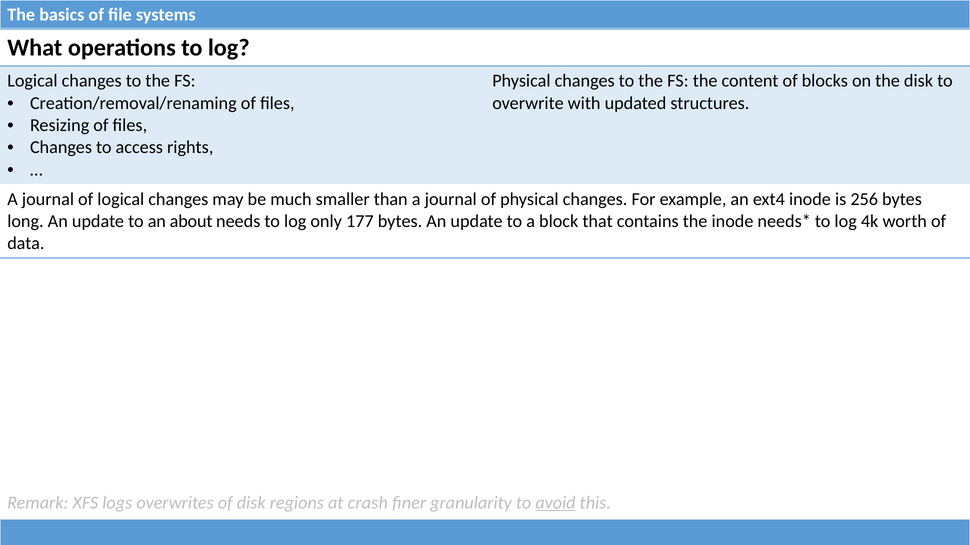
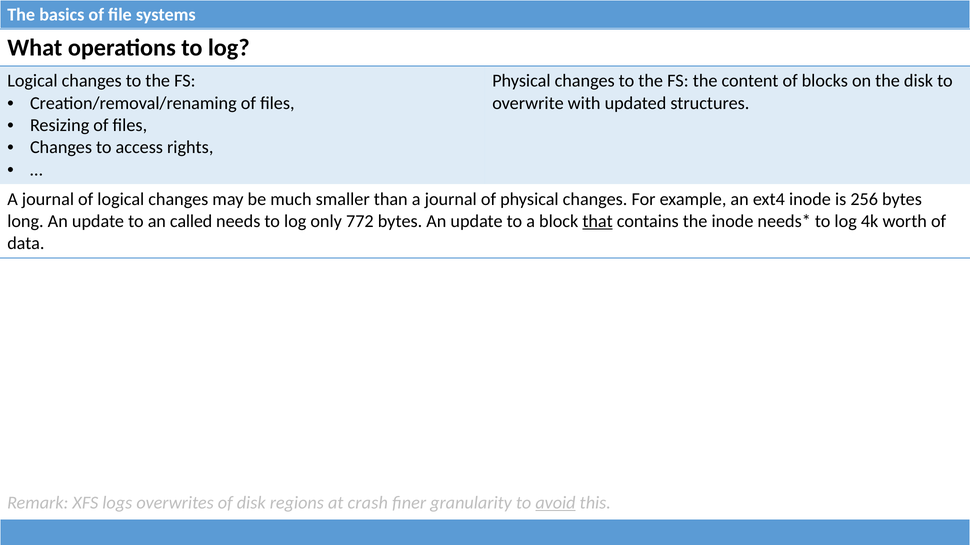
about: about -> called (191, 221)
177: 177 -> 772 (360, 221)
that underline: none -> present (598, 221)
